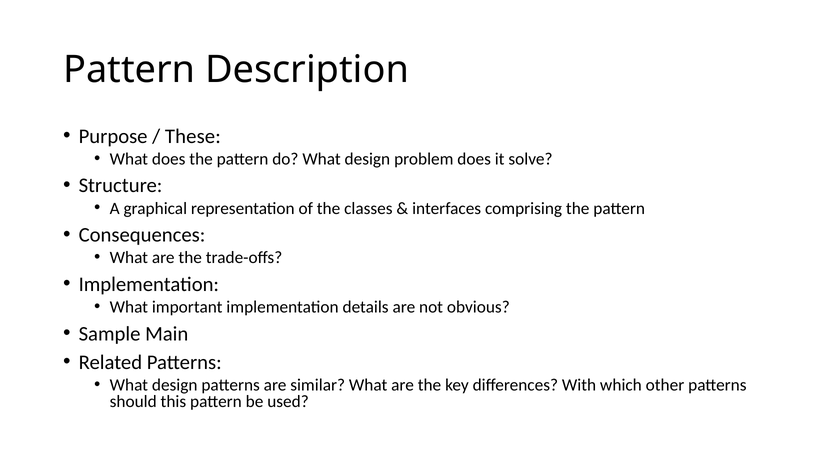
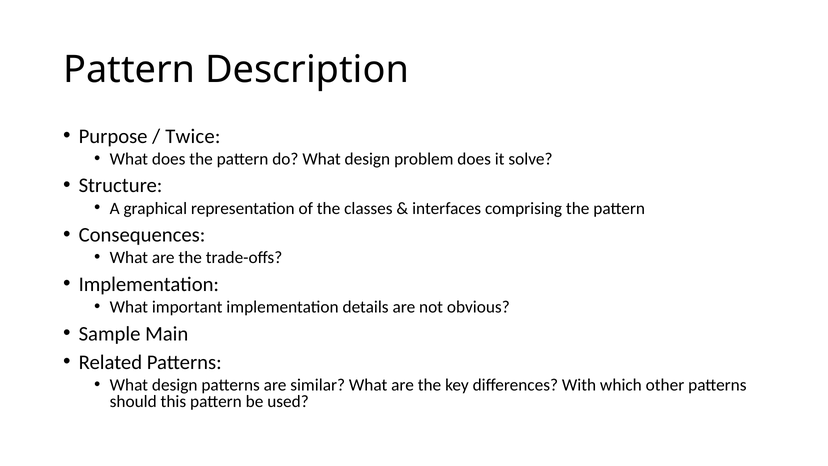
These: These -> Twice (193, 136)
